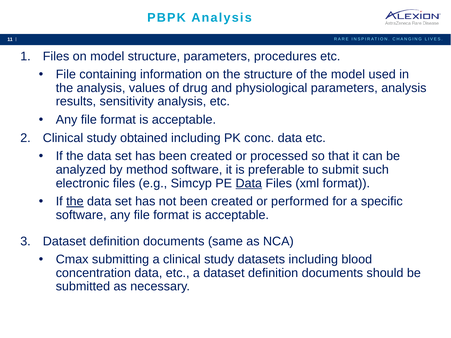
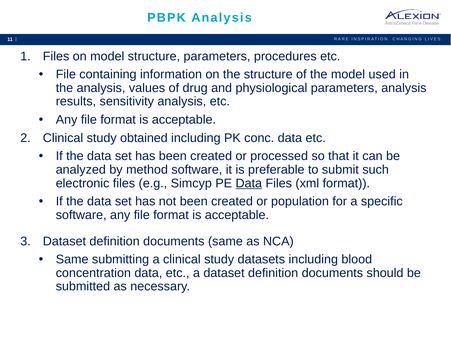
the underline: present -> none (75, 202)
performed: performed -> population (300, 202)
Cmax: Cmax -> Same (72, 260)
